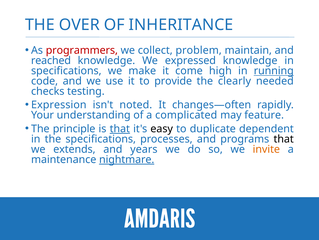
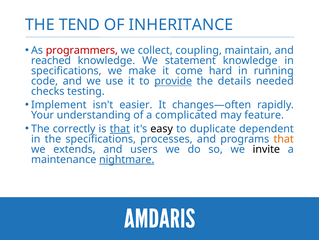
OVER: OVER -> TEND (79, 25)
problem: problem -> coupling (199, 50)
expressed: expressed -> statement (190, 60)
high: high -> hard (220, 71)
running underline: present -> none (274, 71)
provide underline: none -> present (173, 81)
clearly: clearly -> details (235, 81)
Expression: Expression -> Implement (59, 105)
noted: noted -> easier (136, 105)
principle: principle -> correctly (74, 128)
that colour: black -> orange (284, 139)
years: years -> users (144, 149)
invite colour: orange -> black (266, 149)
